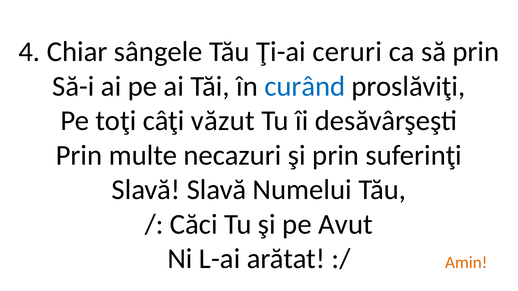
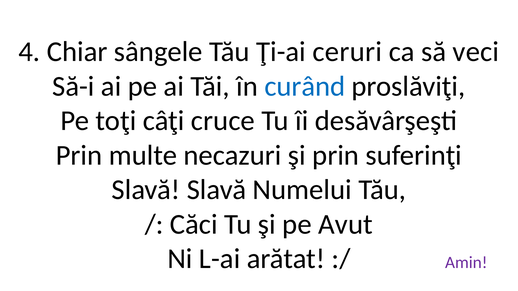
să prin: prin -> veci (476, 52)
văzut: văzut -> cruce (223, 121)
Amin colour: orange -> purple (466, 263)
